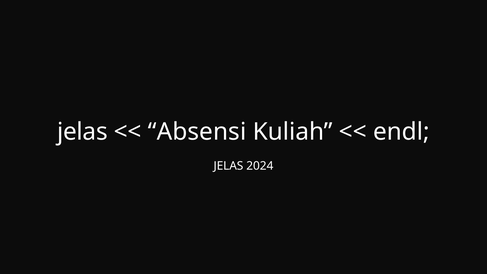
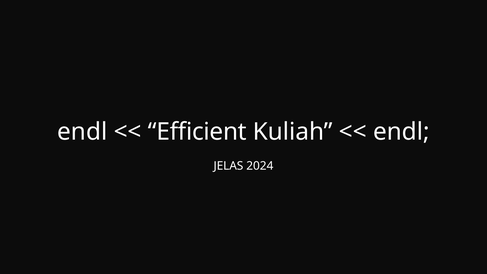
jelas: jelas -> endl (82, 132)
Absensi: Absensi -> Efficient (197, 132)
